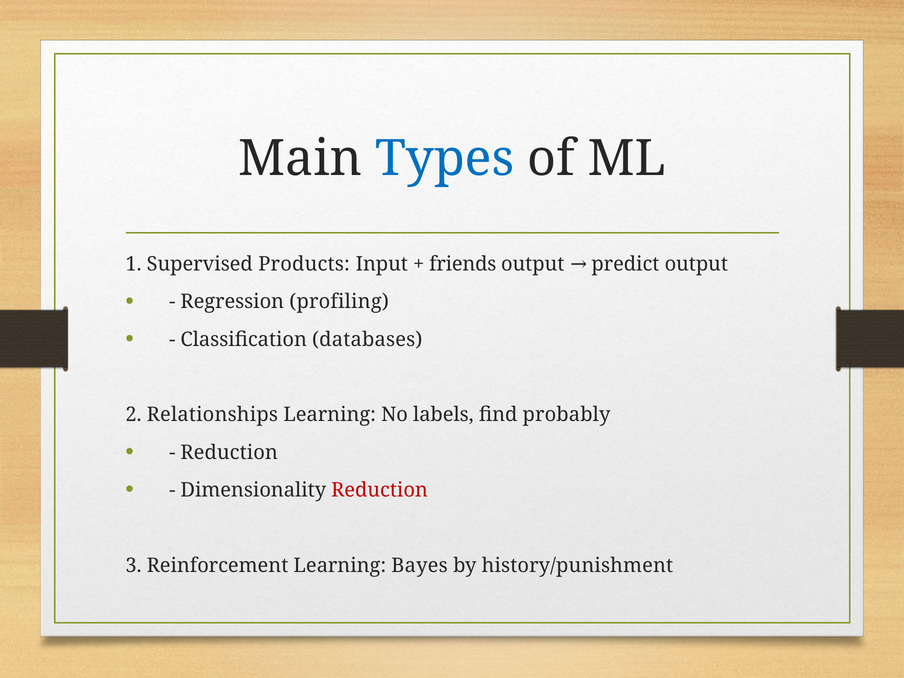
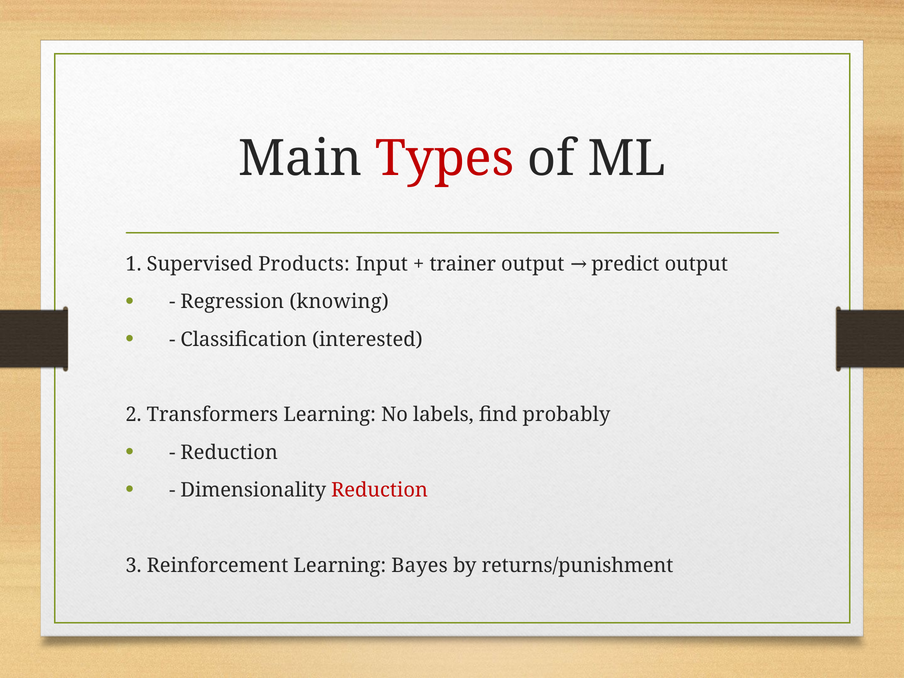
Types colour: blue -> red (445, 158)
friends: friends -> trainer (463, 264)
profiling: profiling -> knowing (339, 302)
databases: databases -> interested (367, 339)
Relationships: Relationships -> Transformers (212, 415)
history/punishment: history/punishment -> returns/punishment (578, 565)
